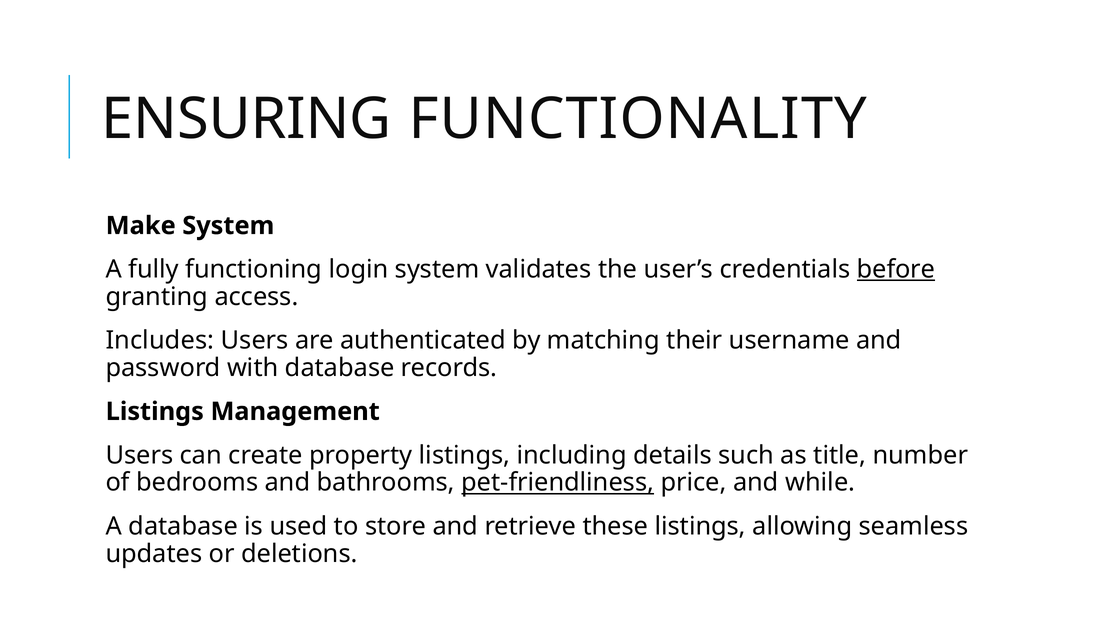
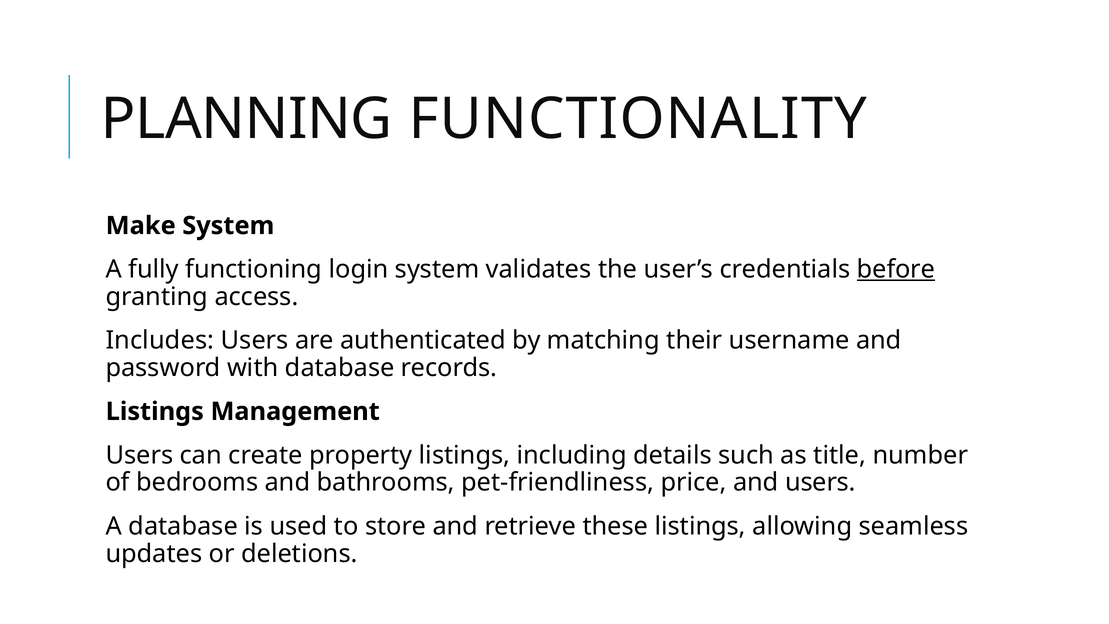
ENSURING: ENSURING -> PLANNING (247, 119)
pet-friendliness underline: present -> none (558, 482)
and while: while -> users (820, 482)
